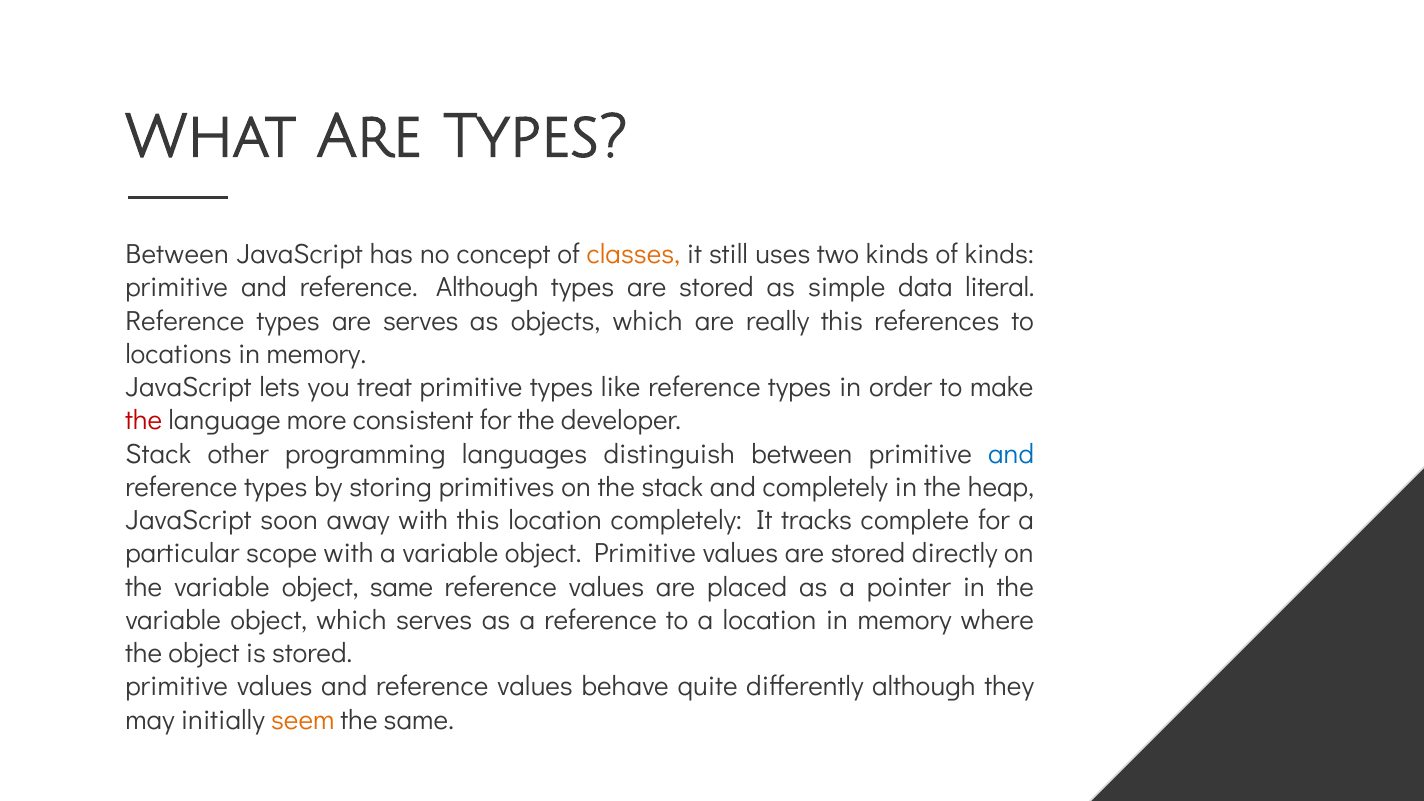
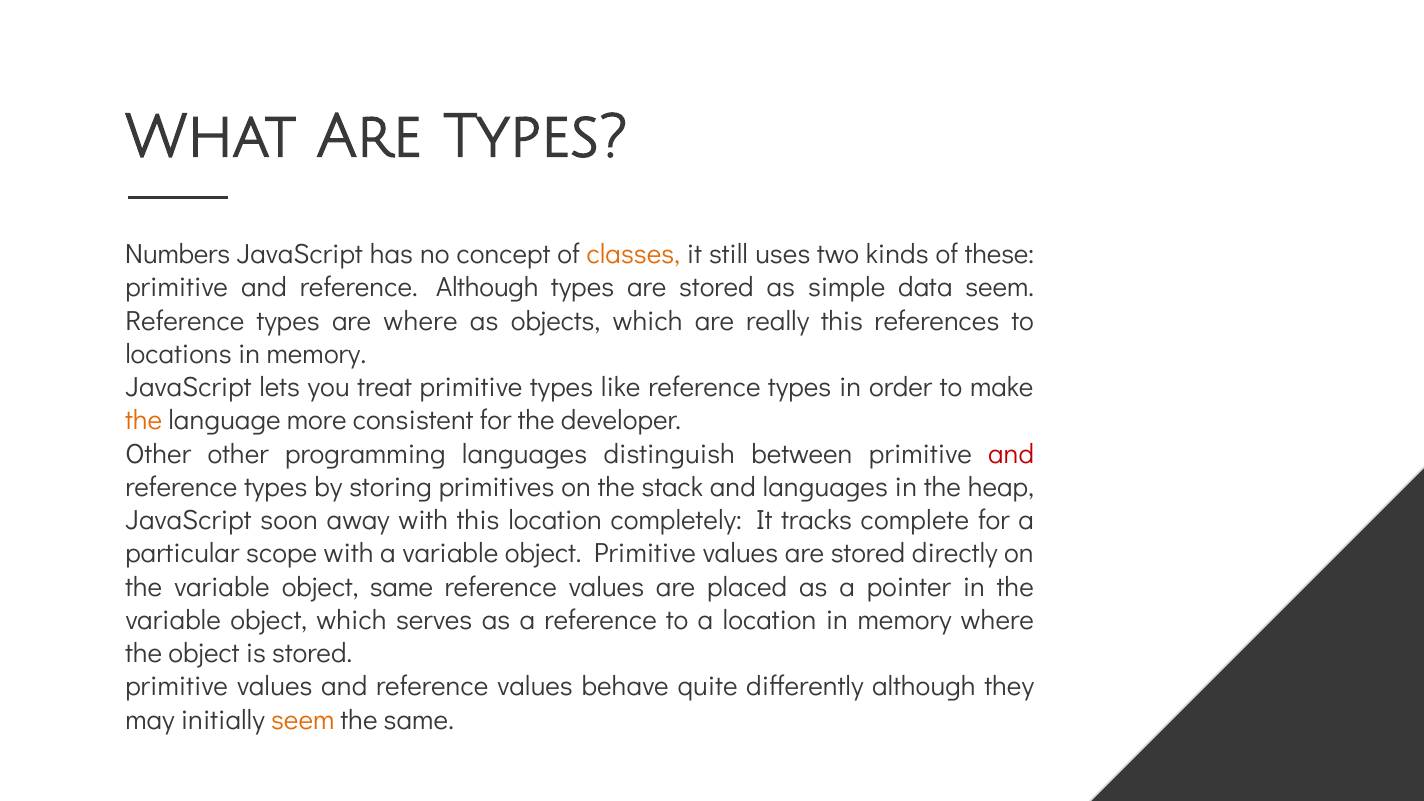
Between: Between -> Numbers (178, 255)
of kinds: kinds -> these (1000, 255)
data literal: literal -> seem (1000, 288)
are serves: serves -> where (420, 321)
the colour: red -> orange (144, 421)
Stack: Stack -> Other (158, 454)
and colour: blue -> red (1011, 454)
and completely: completely -> languages (825, 487)
